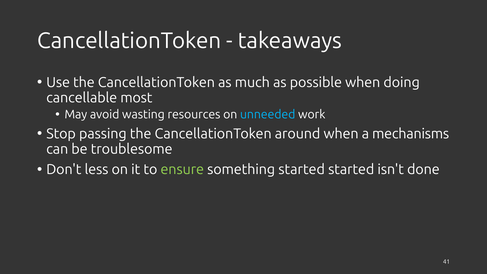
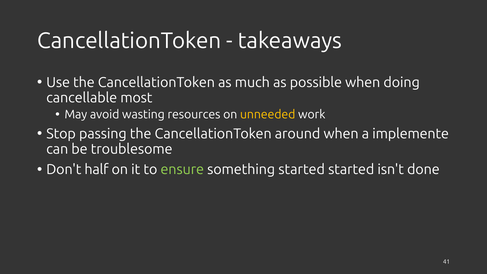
unneeded colour: light blue -> yellow (268, 114)
mechanisms: mechanisms -> implemente (411, 134)
less: less -> half (97, 170)
